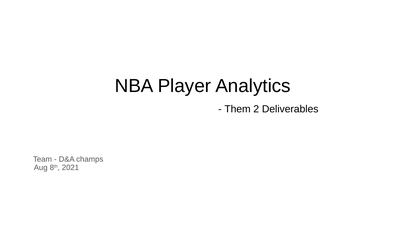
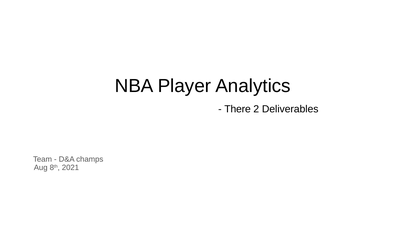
Them: Them -> There (238, 109)
